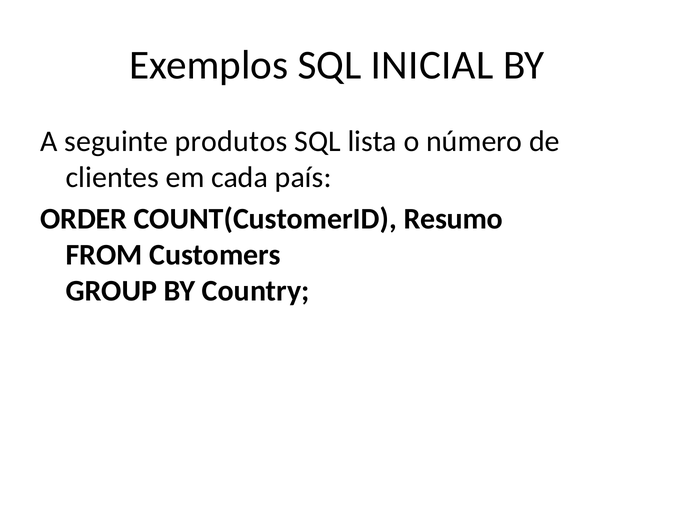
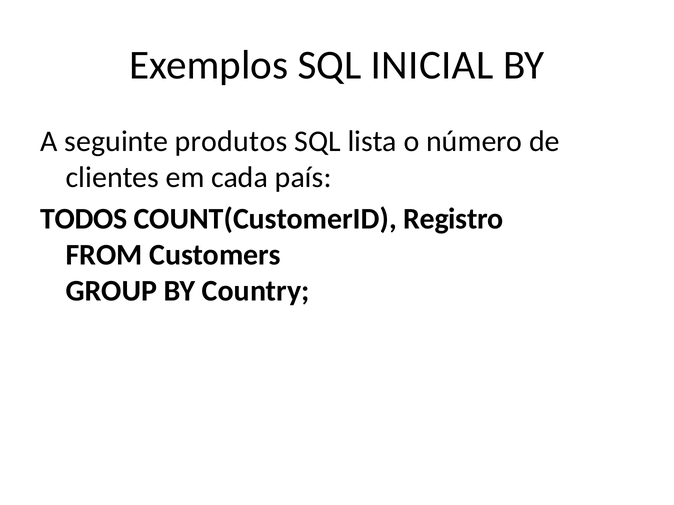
ORDER: ORDER -> TODOS (84, 219)
Resumo: Resumo -> Registro (453, 219)
